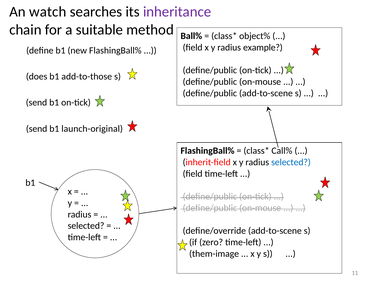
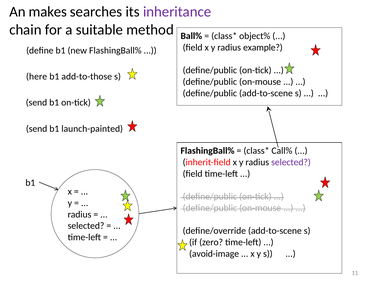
watch: watch -> makes (48, 12)
does: does -> here (37, 76)
launch-original: launch-original -> launch-painted (92, 129)
selected colour: blue -> purple (291, 162)
them-image: them-image -> avoid-image (214, 254)
